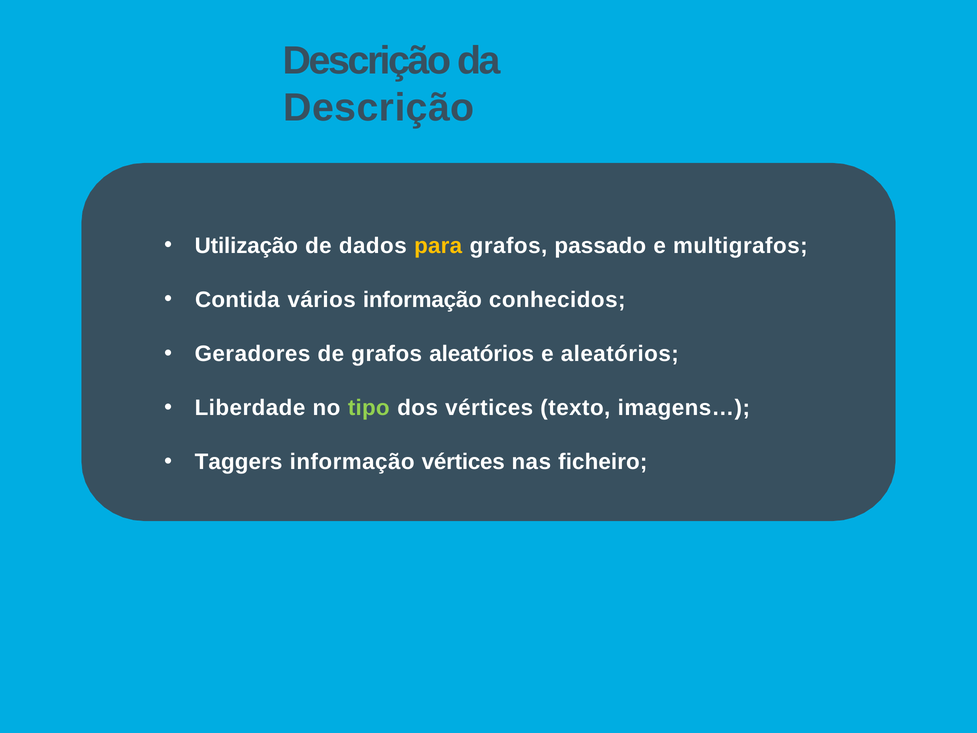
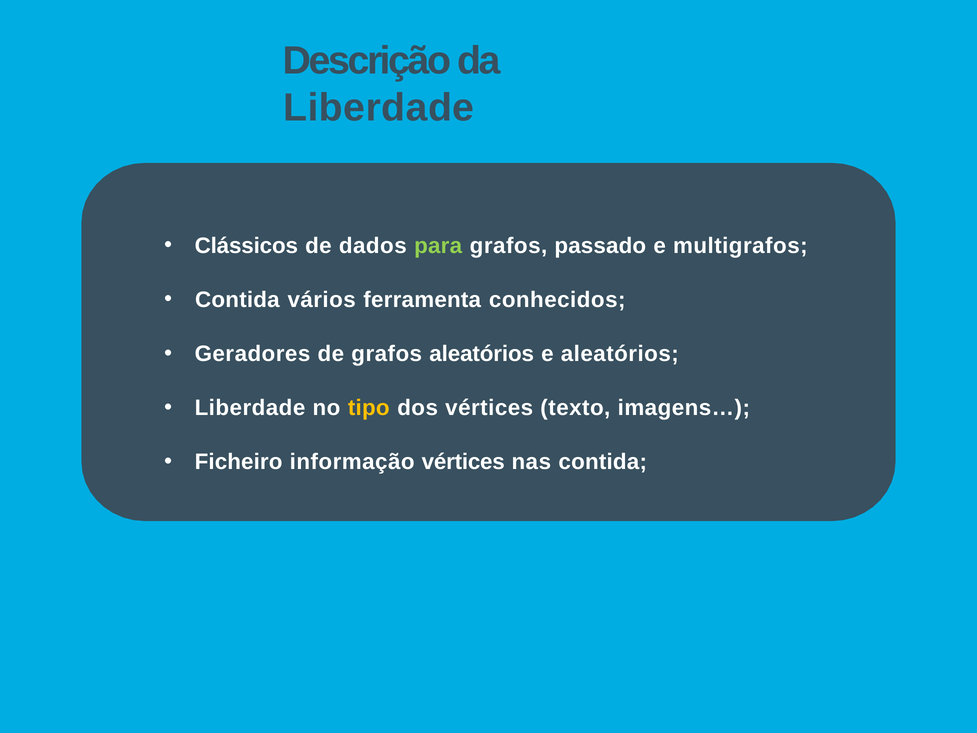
Descrição: Descrição -> Liberdade (379, 108)
Utilização: Utilização -> Clássicos (246, 246)
para colour: yellow -> light green (438, 246)
vários informação: informação -> ferramenta (422, 300)
tipo colour: light green -> yellow (369, 408)
Taggers: Taggers -> Ficheiro (239, 462)
nas ficheiro: ficheiro -> contida (603, 462)
